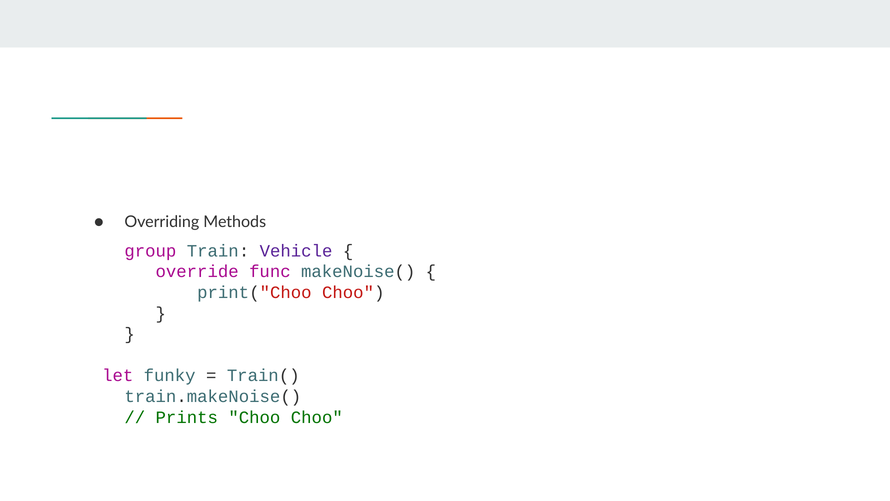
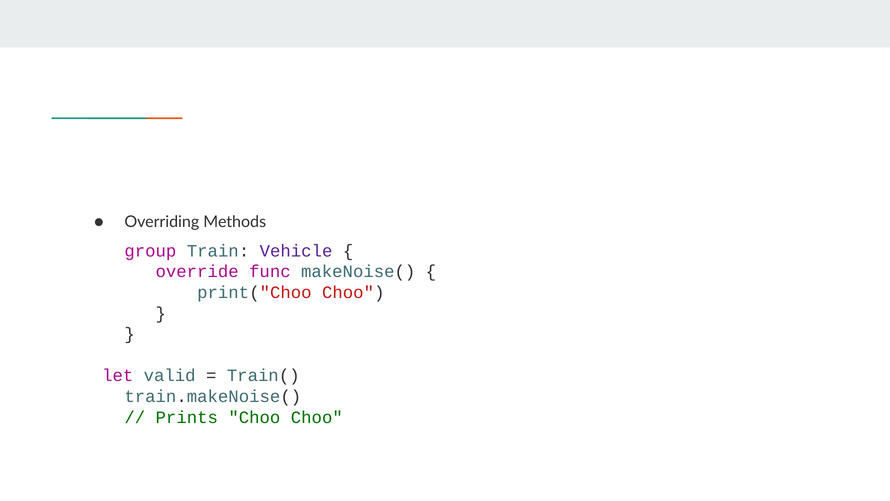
funky: funky -> valid (170, 375)
